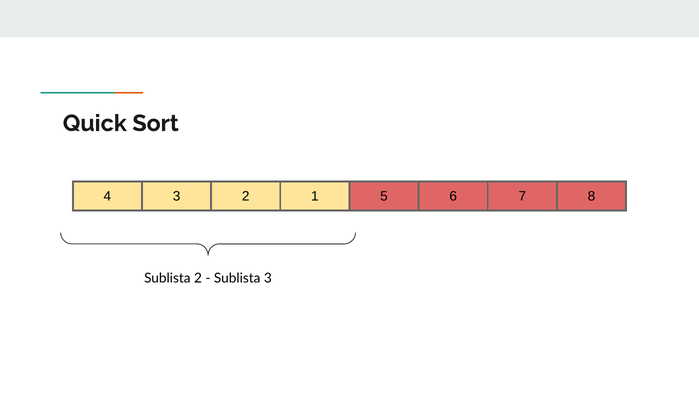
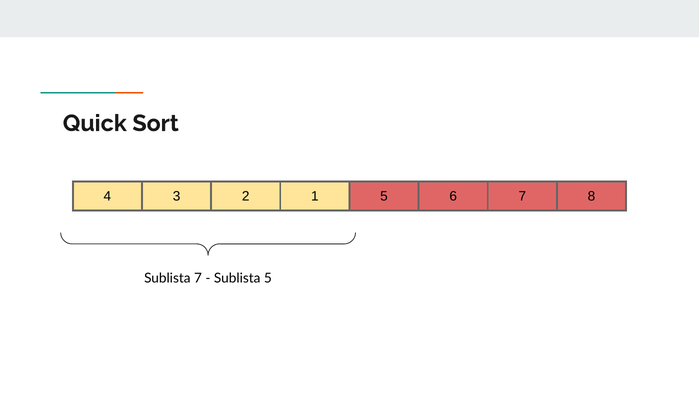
Sublista 2: 2 -> 7 (198, 279)
Sublista 3: 3 -> 5 (268, 279)
